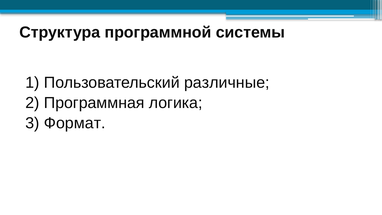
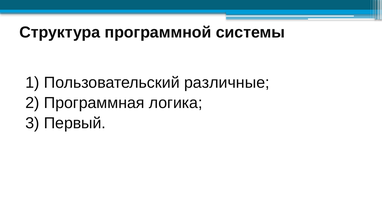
Формат: Формат -> Первый (75, 123)
